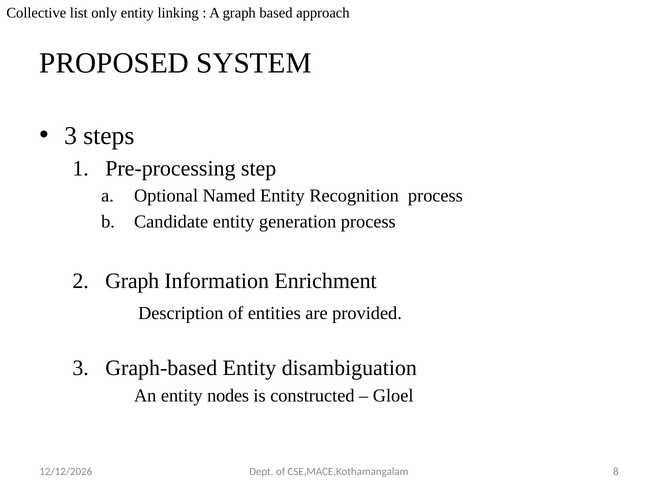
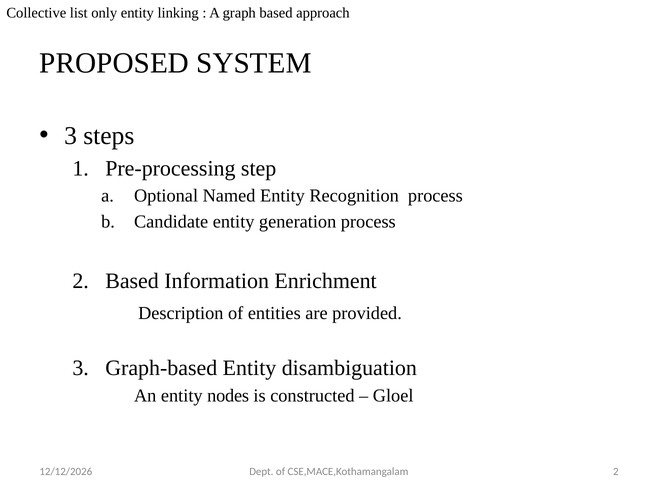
Graph: Graph -> Based (132, 281)
CSE,MACE,Kothamangalam 8: 8 -> 2 (616, 471)
